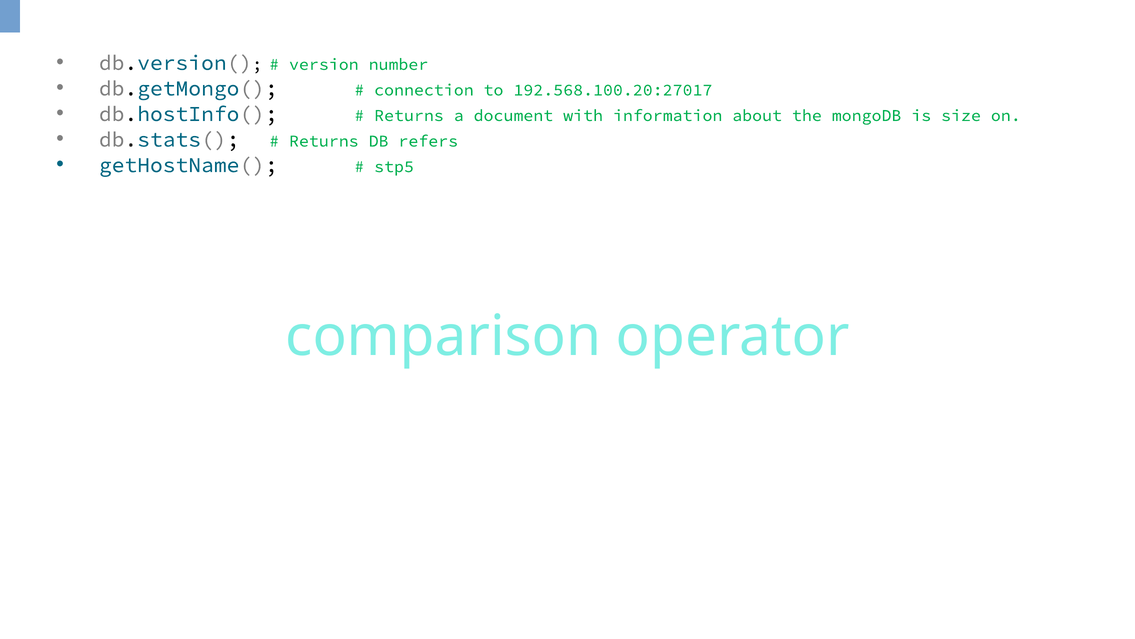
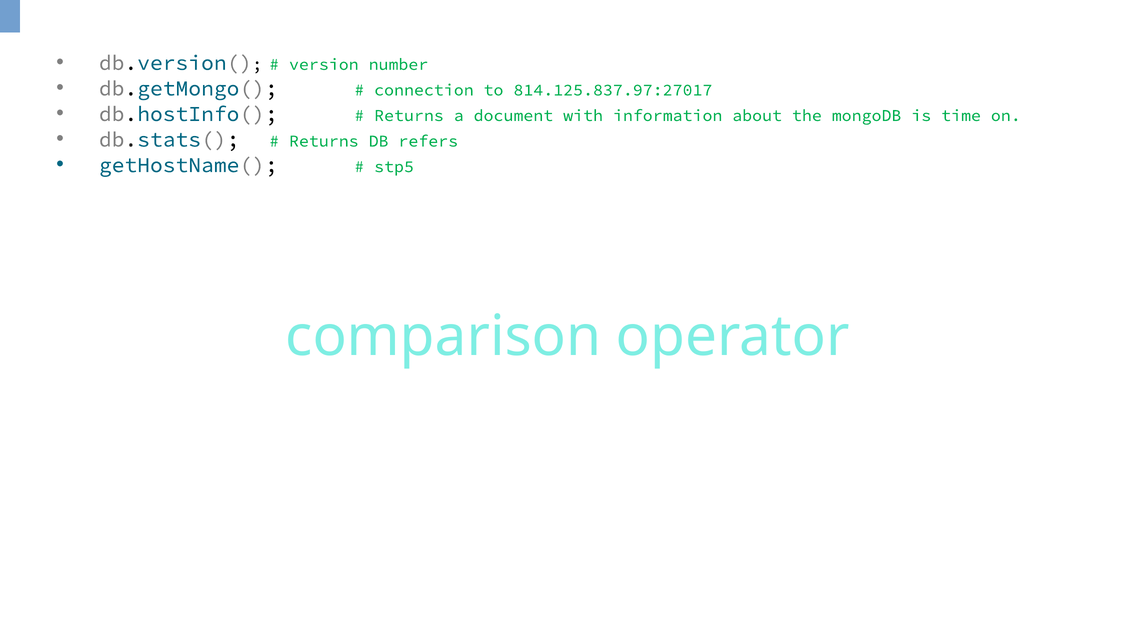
192.568.100.20:27017: 192.568.100.20:27017 -> 814.125.837.97:27017 (613, 90)
size: size -> time (961, 115)
